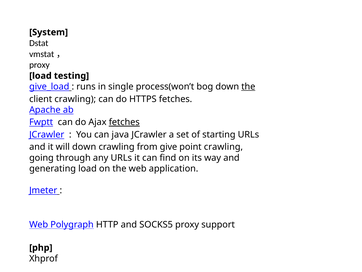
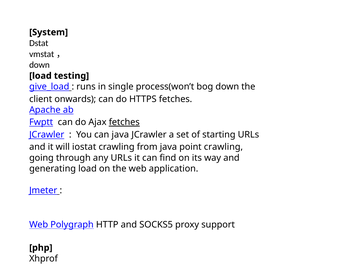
proxy: proxy -> down (39, 65)
the underline: present -> none (248, 87)
client crawling: crawling -> onwards (75, 99)
will down: down -> iostat (84, 147)
from give: give -> java (168, 147)
